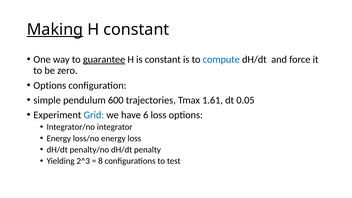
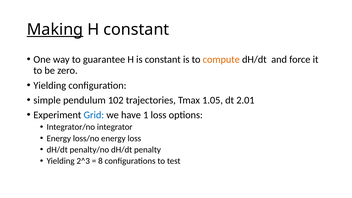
guarantee underline: present -> none (104, 60)
compute colour: blue -> orange (221, 60)
Options: Options -> Yielding (50, 85)
600: 600 -> 102 (116, 100)
1.61: 1.61 -> 1.05 (213, 100)
0.05: 0.05 -> 2.01 (245, 100)
6: 6 -> 1 (146, 115)
